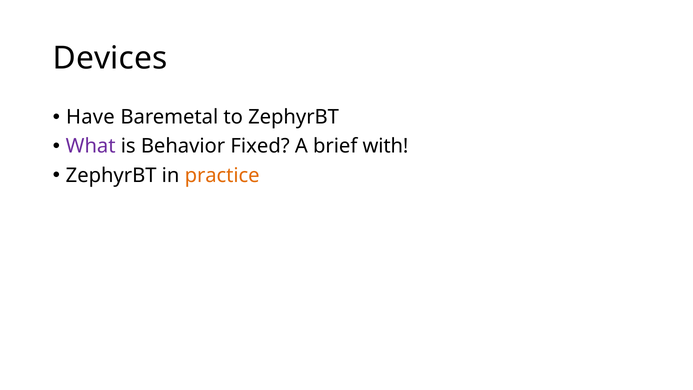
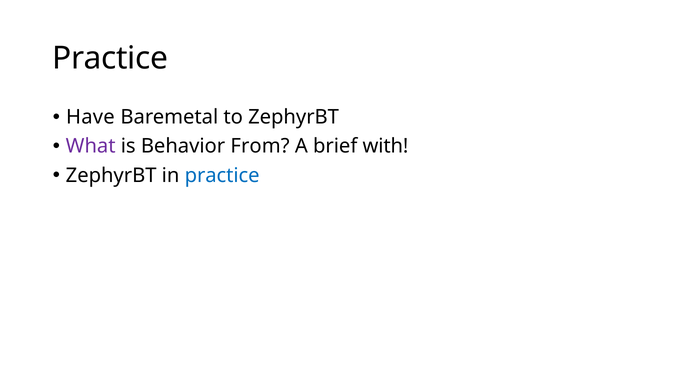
Devices: Devices -> Practice (110, 58)
Fixed: Fixed -> From (260, 146)
practice colour: orange -> blue (222, 175)
